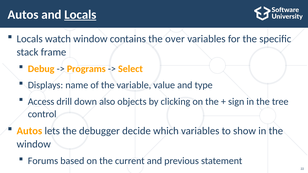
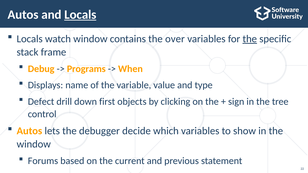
the underline: none -> present (250, 39)
Select: Select -> When (130, 69)
Access: Access -> Defect (41, 102)
also: also -> first (107, 102)
